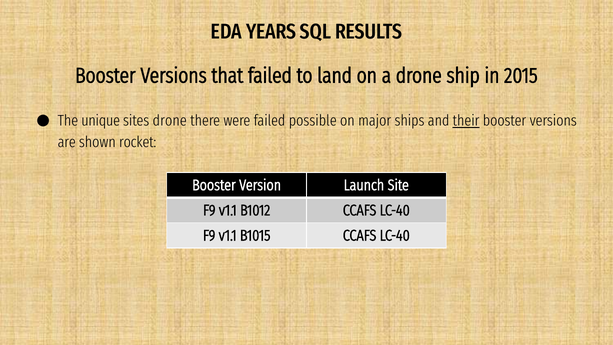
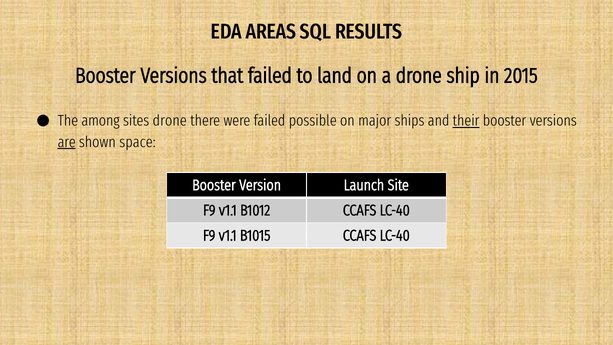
YEARS: YEARS -> AREAS (271, 32)
unique: unique -> among (101, 121)
are underline: none -> present (67, 142)
rocket: rocket -> space (137, 142)
